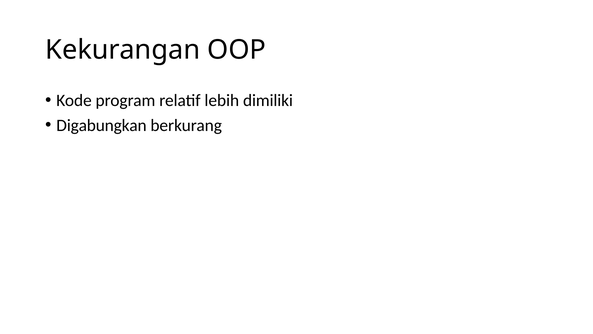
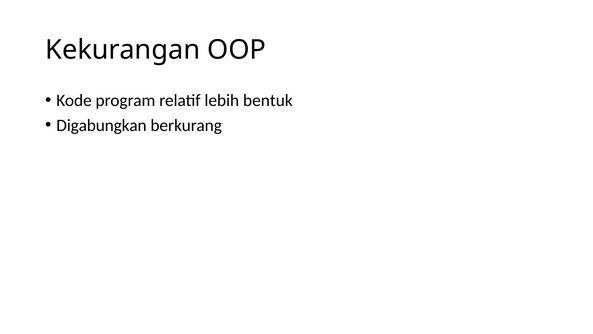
dimiliki: dimiliki -> bentuk (268, 100)
